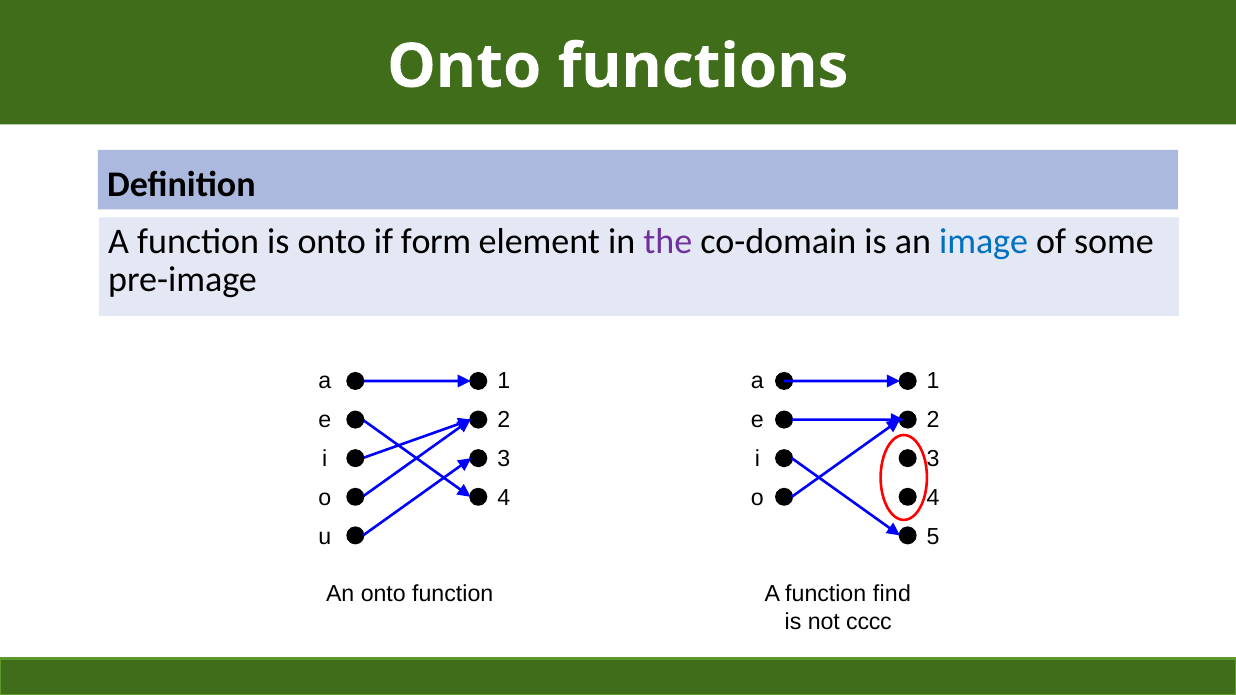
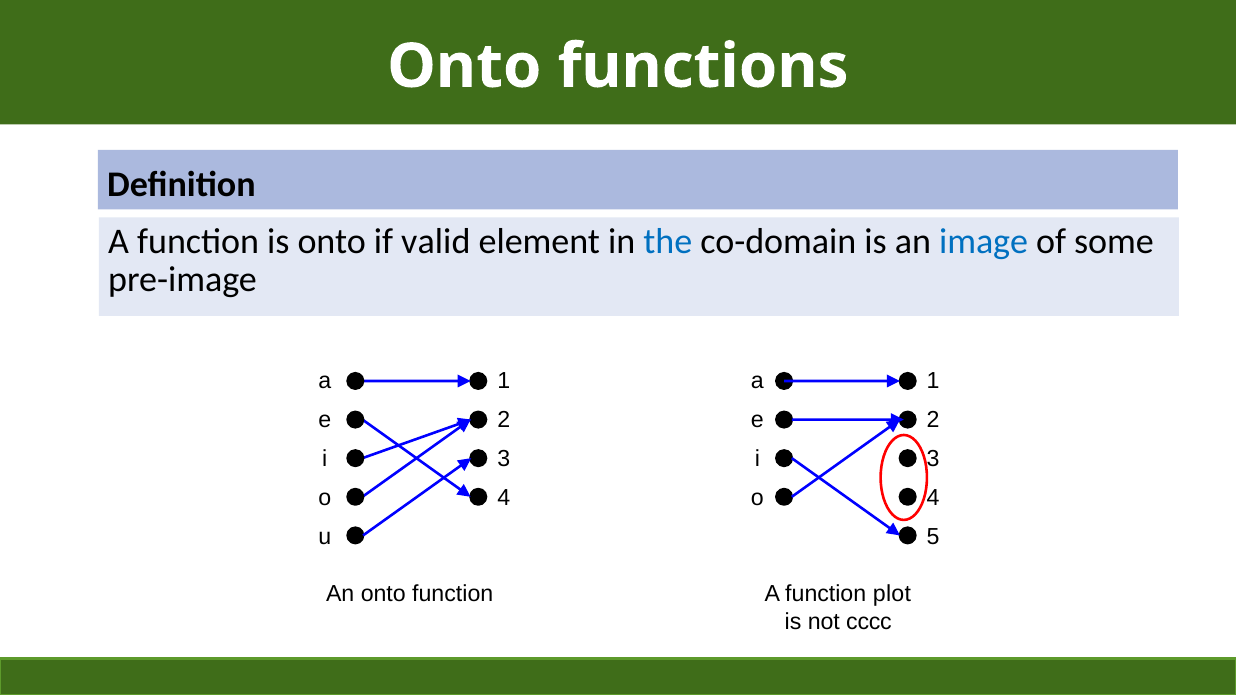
form: form -> valid (436, 241)
the colour: purple -> blue (668, 241)
find: find -> plot (892, 594)
